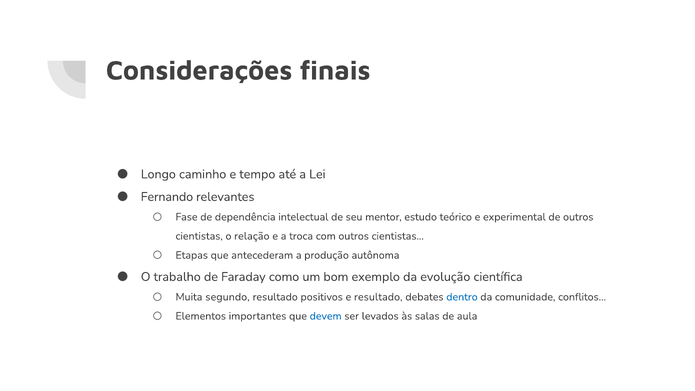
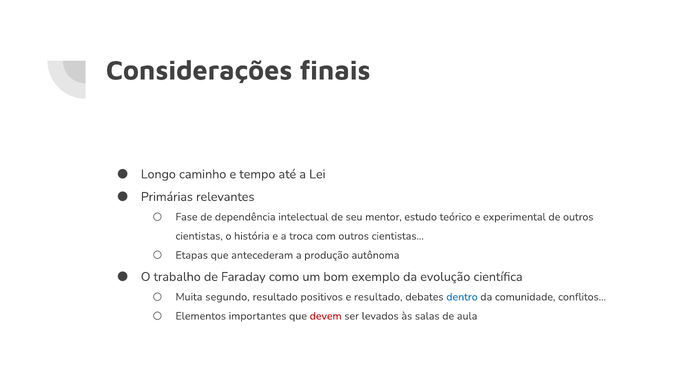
Fernando: Fernando -> Primárias (167, 197)
relação: relação -> história (252, 236)
devem colour: blue -> red (326, 316)
